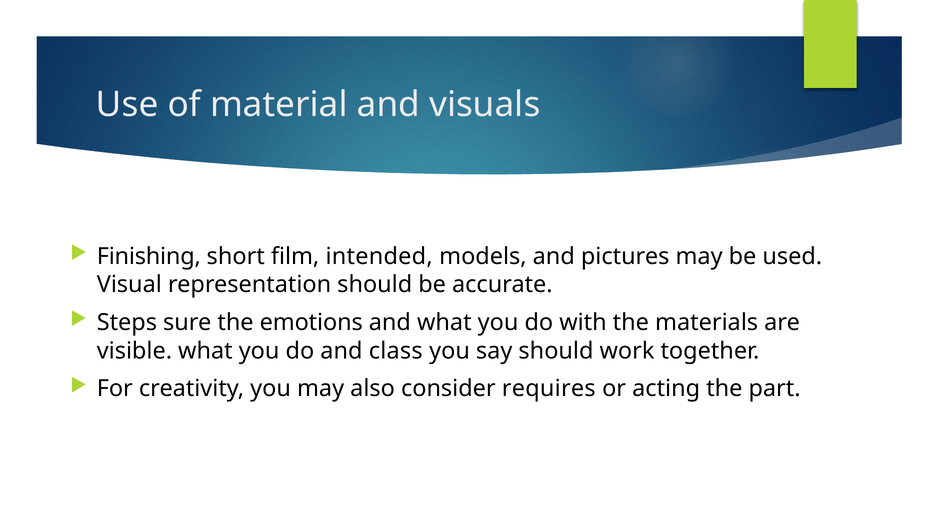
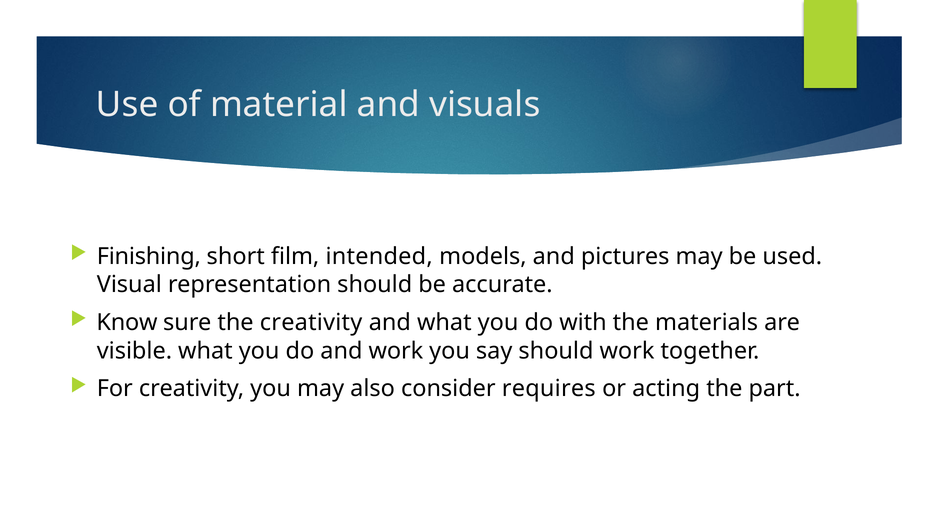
Steps: Steps -> Know (127, 323)
the emotions: emotions -> creativity (311, 323)
and class: class -> work (396, 351)
